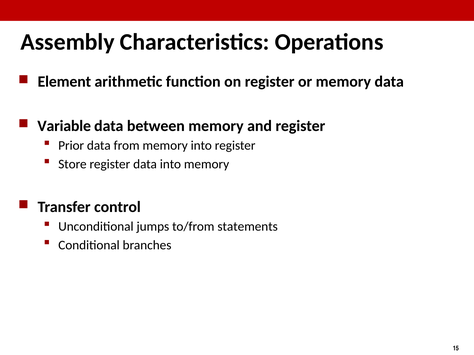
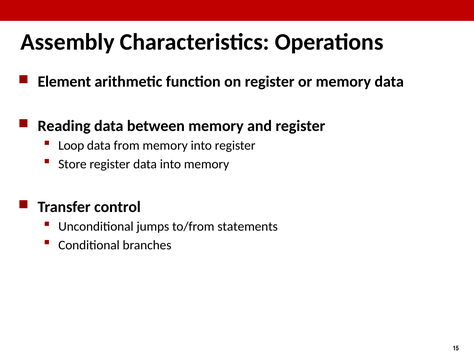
Variable: Variable -> Reading (64, 126)
Prior: Prior -> Loop (71, 146)
